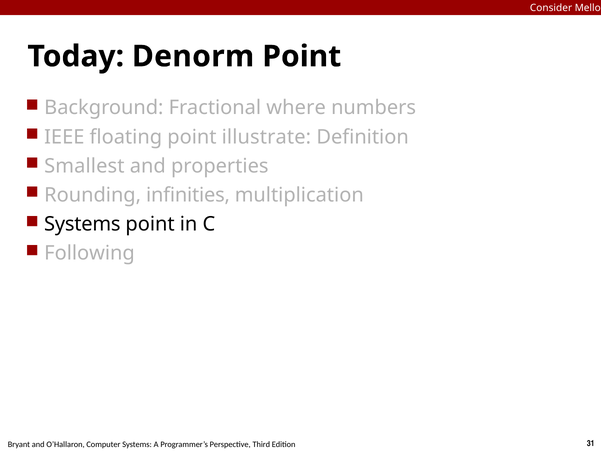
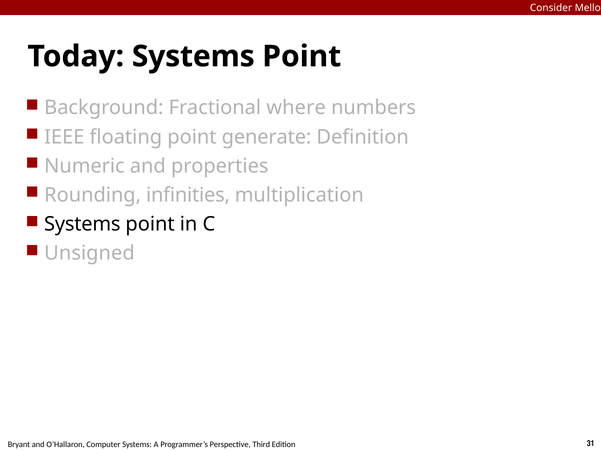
Today Denorm: Denorm -> Systems (193, 56)
illustrate: illustrate -> generate (267, 137)
Smallest: Smallest -> Numeric (84, 166)
Following: Following -> Unsigned (89, 253)
